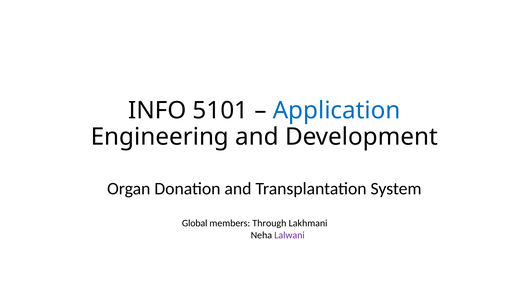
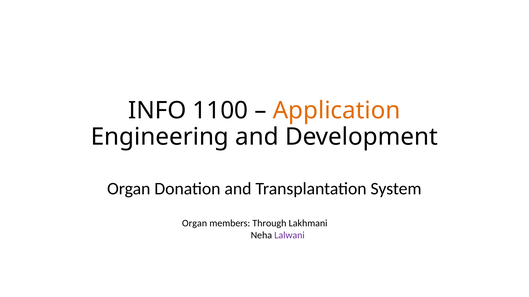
5101: 5101 -> 1100 (220, 111)
Application colour: blue -> orange (337, 111)
Global: Global -> Organ (195, 224)
